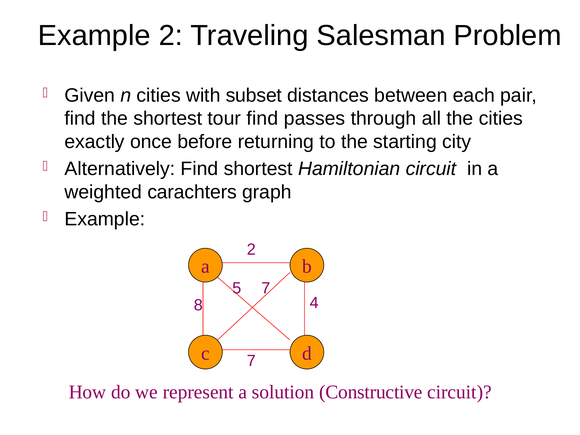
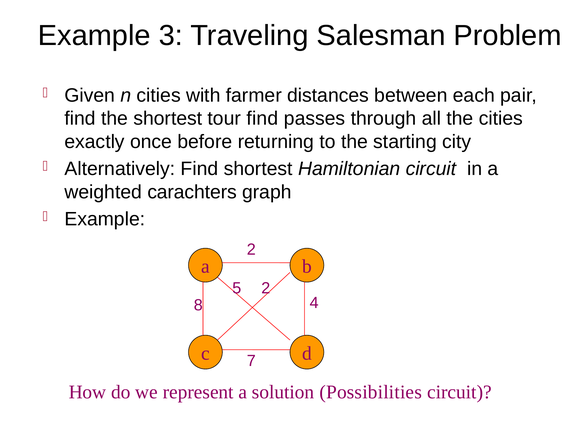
Example 2: 2 -> 3 (171, 36)
subset: subset -> farmer (254, 95)
5 7: 7 -> 2 (266, 288)
Constructive: Constructive -> Possibilities (371, 392)
